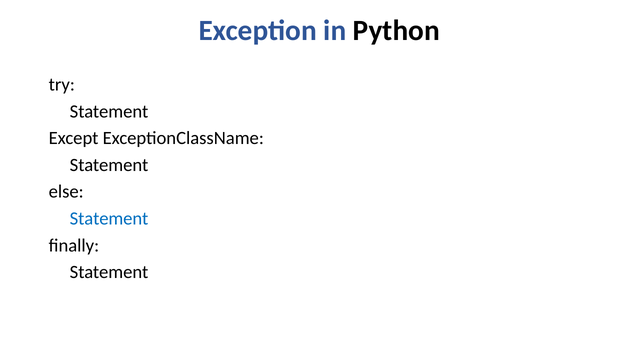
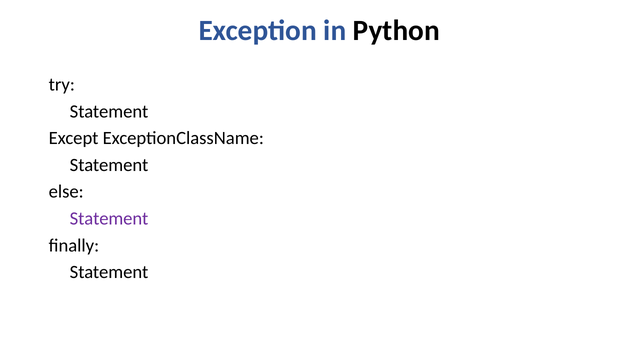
Statement colour: blue -> purple (109, 218)
